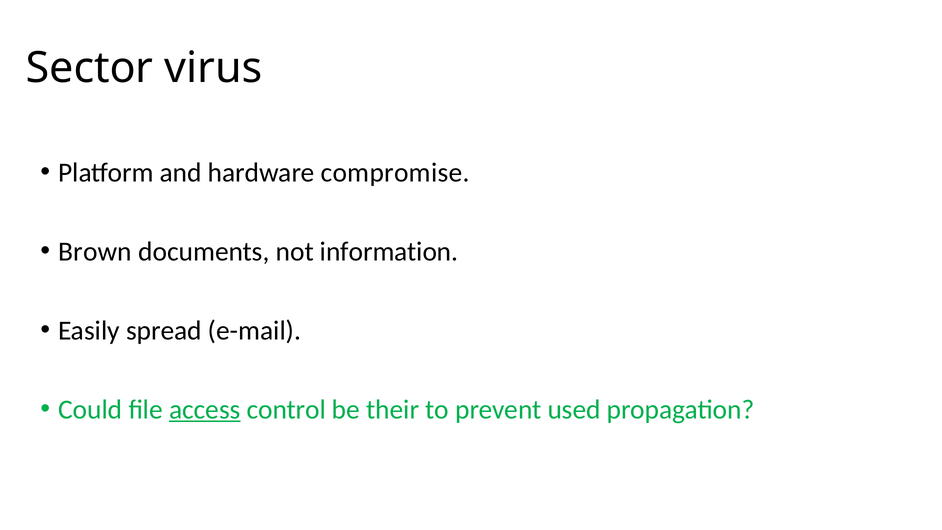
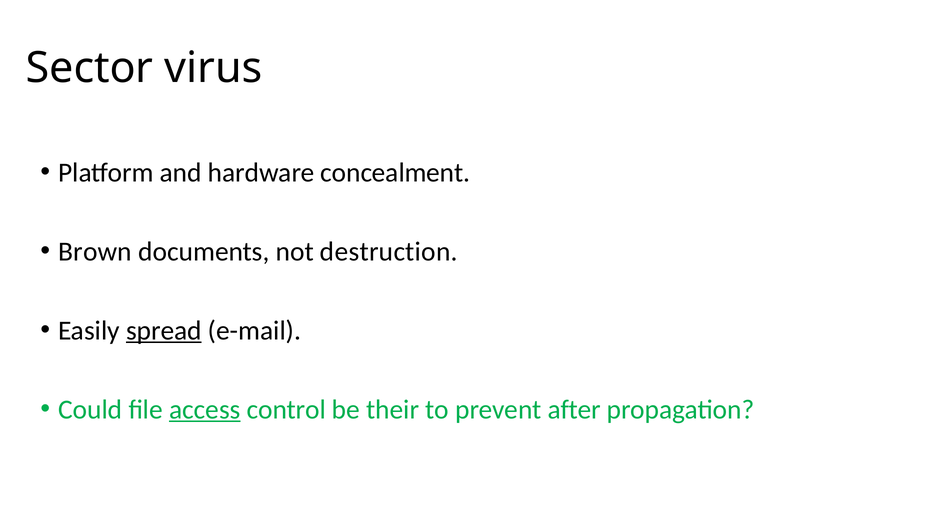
compromise: compromise -> concealment (395, 172)
information: information -> destruction (389, 251)
spread underline: none -> present (164, 330)
used: used -> after (574, 409)
